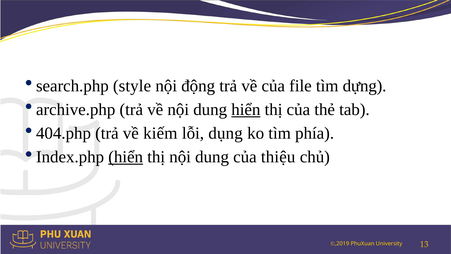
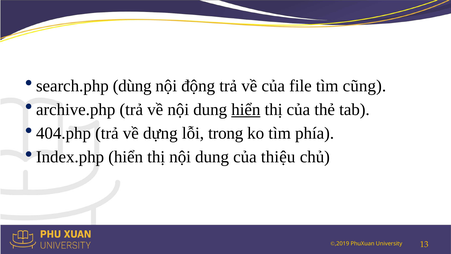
style: style -> dùng (132, 86)
dựng: dựng -> cũng (364, 86)
kiếm: kiếm -> dựng (160, 133)
dụng: dụng -> trong (226, 133)
hiển underline: present -> none (126, 157)
